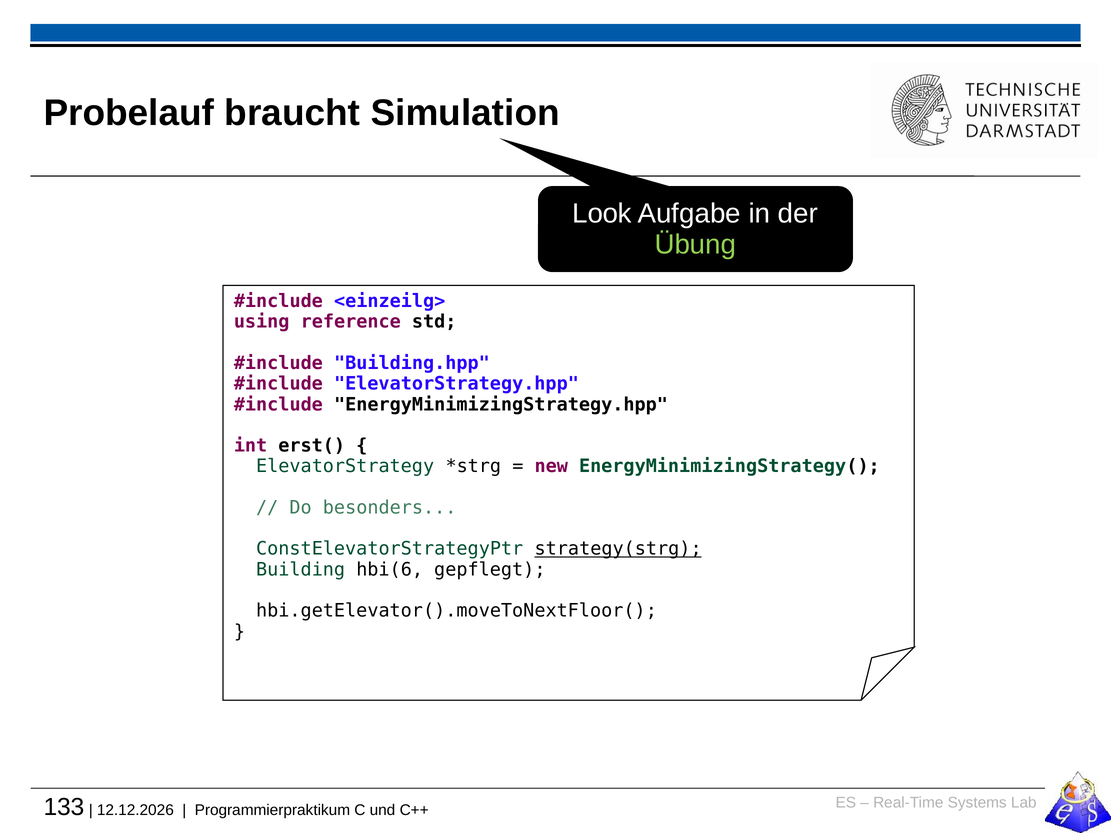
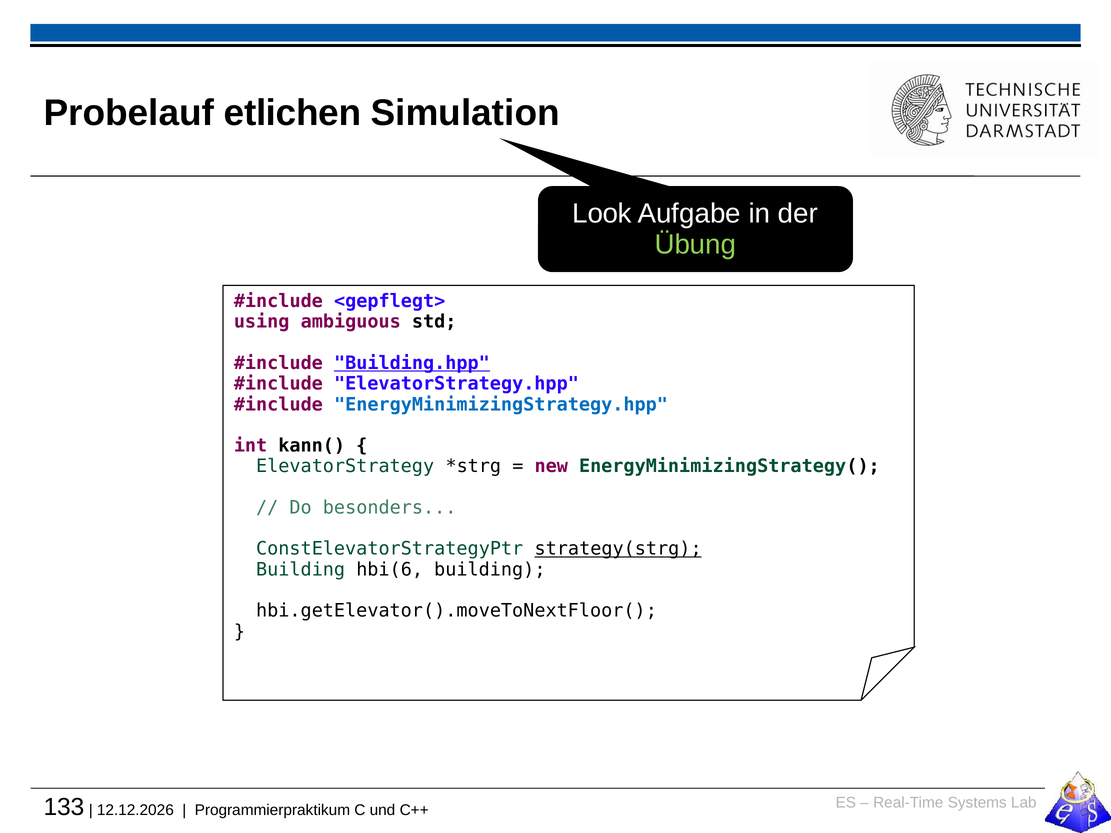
braucht: braucht -> etlichen (292, 113)
<einzeilg>: <einzeilg> -> <gepflegt> (390, 301)
reference: reference -> ambiguous (351, 322)
Building.hpp underline: none -> present (412, 363)
EnergyMinimizingStrategy.hpp colour: black -> blue (501, 405)
erst(: erst( -> kann( (312, 446)
hbi(6 gepflegt: gepflegt -> building (490, 570)
